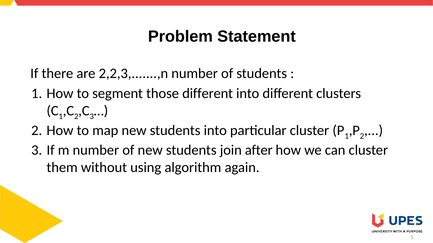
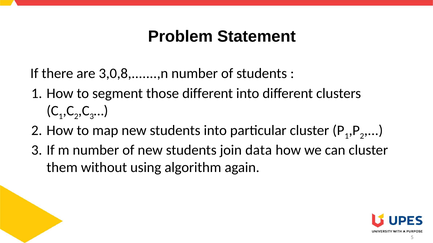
2,2,3,.......,n: 2,2,3,.......,n -> 3,0,8,.......,n (133, 74)
after: after -> data (259, 150)
